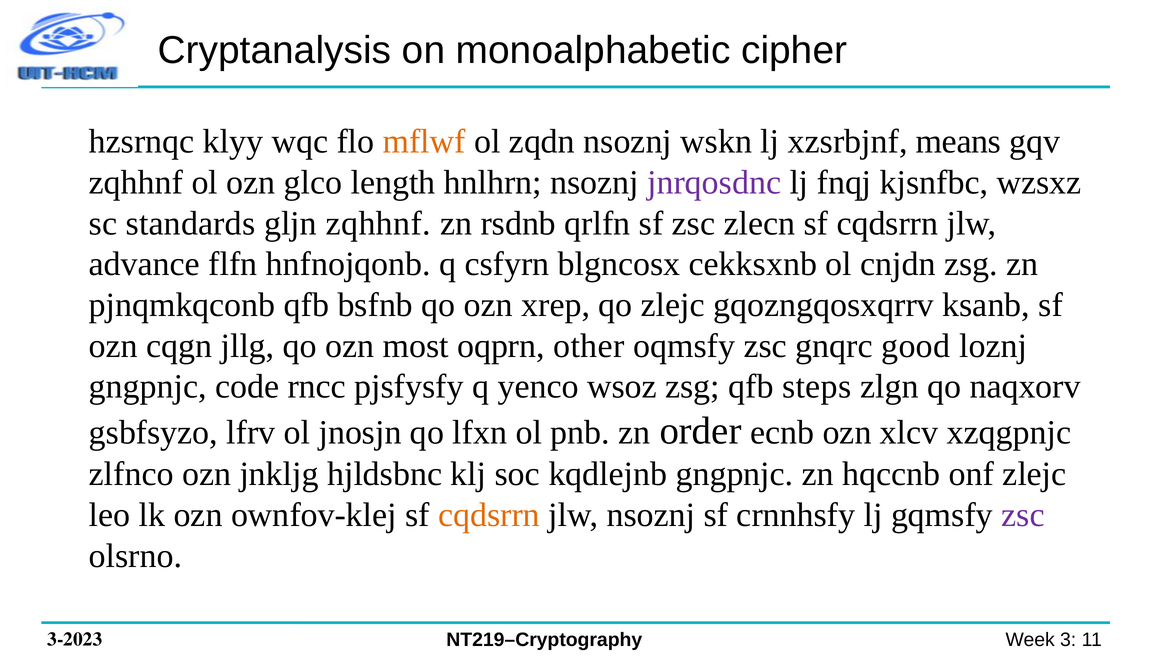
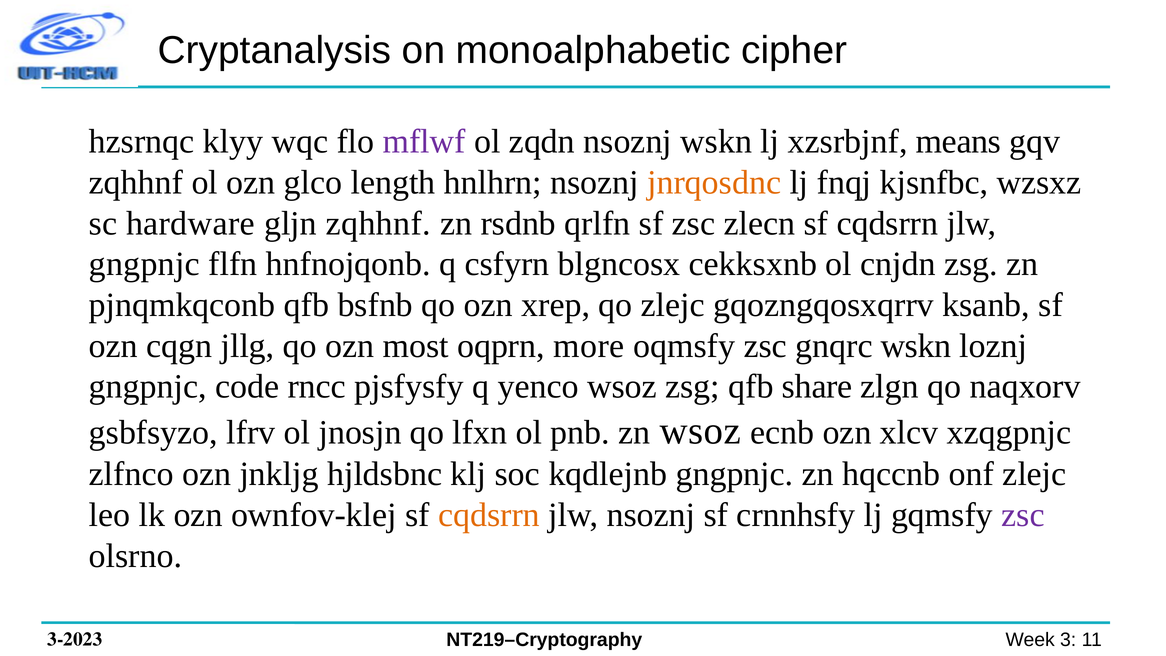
mflwf colour: orange -> purple (424, 142)
jnrqosdnc colour: purple -> orange (714, 182)
standards: standards -> hardware (190, 223)
advance: advance -> gngpnjc (144, 264)
other: other -> more (589, 346)
gnqrc good: good -> wskn (916, 346)
steps: steps -> share (817, 387)
zn order: order -> wsoz (700, 431)
